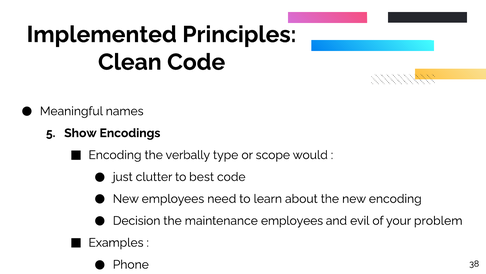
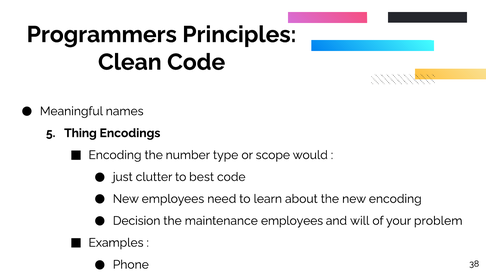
Implemented: Implemented -> Programmers (102, 34)
Show: Show -> Thing (80, 133)
verbally: verbally -> number (188, 155)
evil: evil -> will (360, 220)
